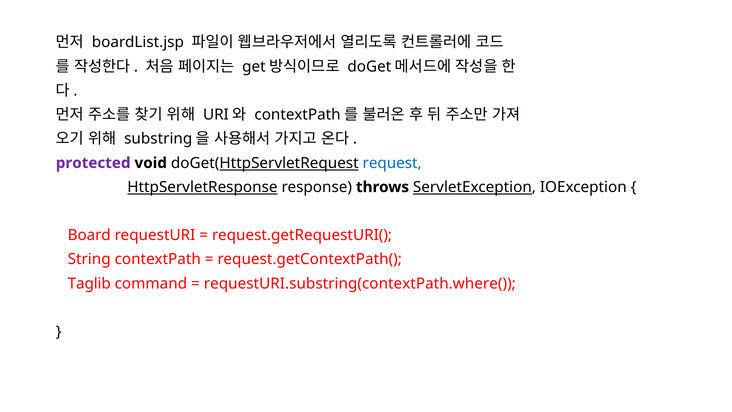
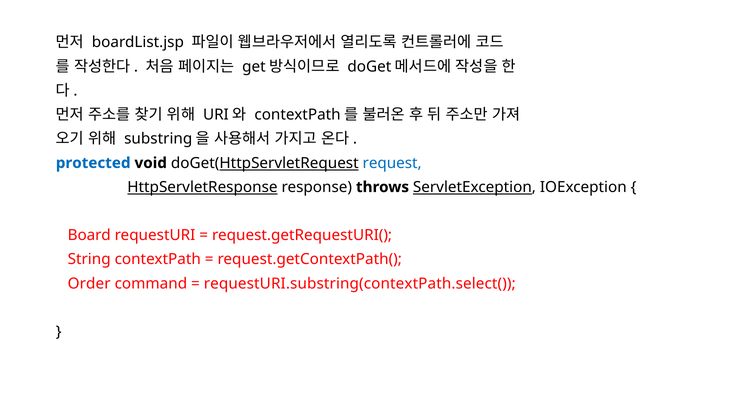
protected colour: purple -> blue (93, 163)
Taglib: Taglib -> Order (89, 283)
requestURI.substring(contextPath.where(: requestURI.substring(contextPath.where( -> requestURI.substring(contextPath.select( (360, 283)
